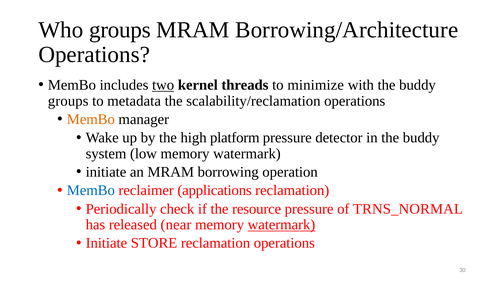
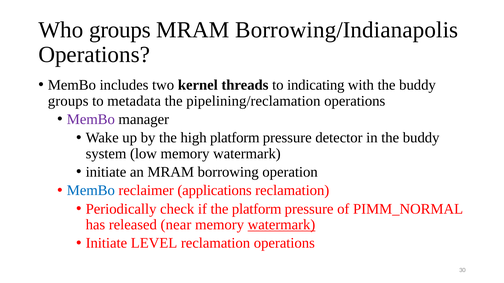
Borrowing/Architecture: Borrowing/Architecture -> Borrowing/Indianapolis (347, 30)
two underline: present -> none (163, 85)
minimize: minimize -> indicating (316, 85)
scalability/reclamation: scalability/reclamation -> pipelining/reclamation (253, 101)
MemBo colour: orange -> purple (91, 119)
the resource: resource -> platform (257, 209)
TRNS_NORMAL: TRNS_NORMAL -> PIMM_NORMAL (408, 209)
STORE: STORE -> LEVEL (154, 244)
